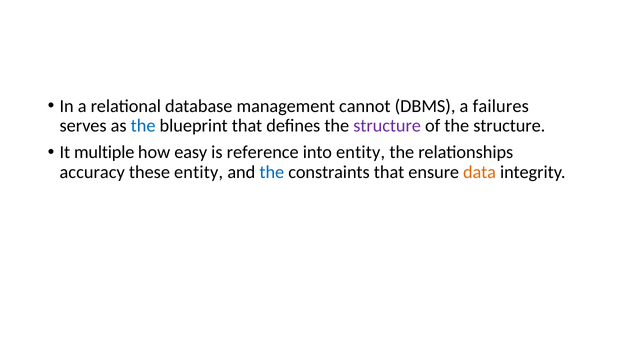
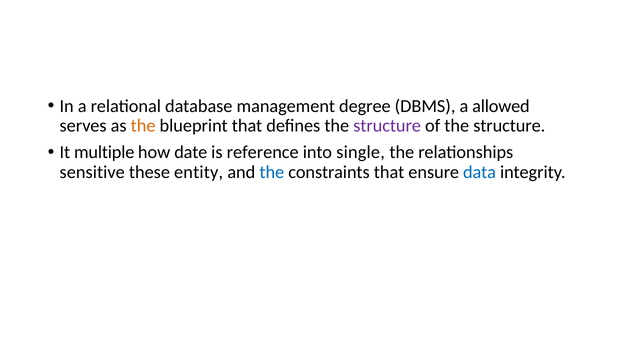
cannot: cannot -> degree (365, 106)
failures: failures -> allowed (501, 106)
the colour: blue -> orange (143, 126)
easy: easy -> date (191, 152)
into entity: entity -> single (361, 152)
accuracy: accuracy -> sensitive (92, 172)
data colour: orange -> blue (480, 172)
